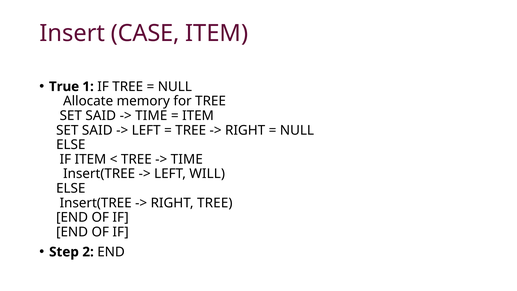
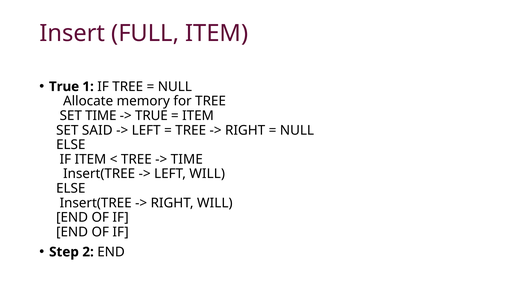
CASE: CASE -> FULL (145, 33)
SAID: SAID -> TIME (101, 116)
TIME: TIME -> TRUE (151, 116)
RIGHT TREE: TREE -> WILL (215, 203)
